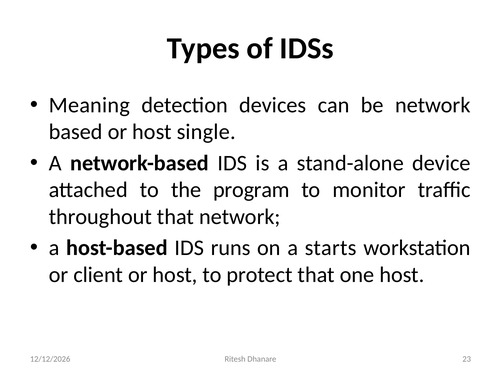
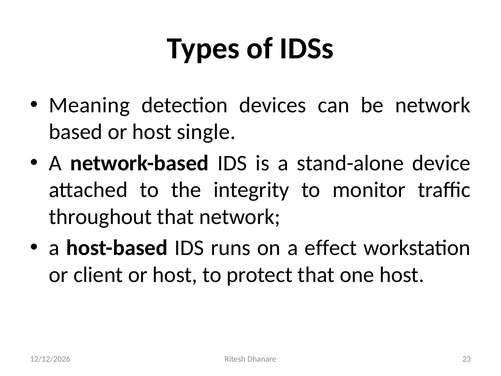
program: program -> integrity (251, 190)
starts: starts -> effect (331, 248)
